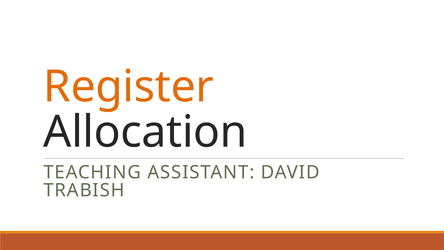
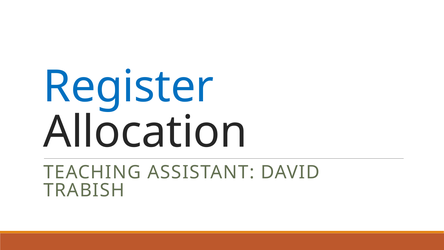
Register colour: orange -> blue (129, 87)
